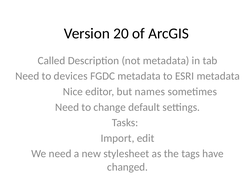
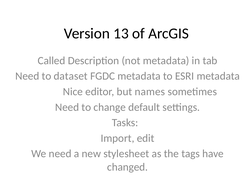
20: 20 -> 13 (121, 34)
devices: devices -> dataset (71, 76)
